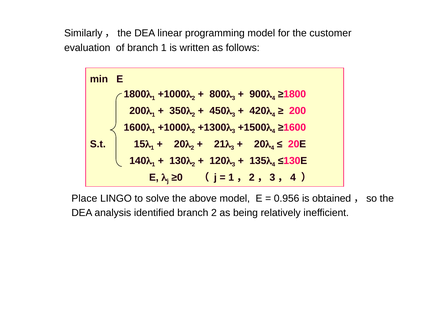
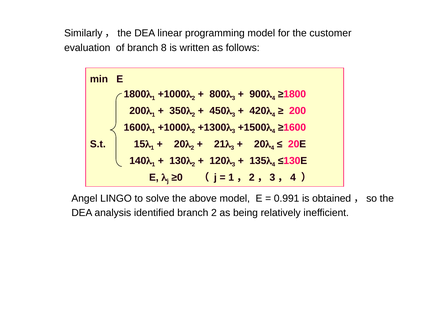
branch 1: 1 -> 8 (164, 48)
Place: Place -> Angel (84, 198)
0.956: 0.956 -> 0.991 (287, 198)
